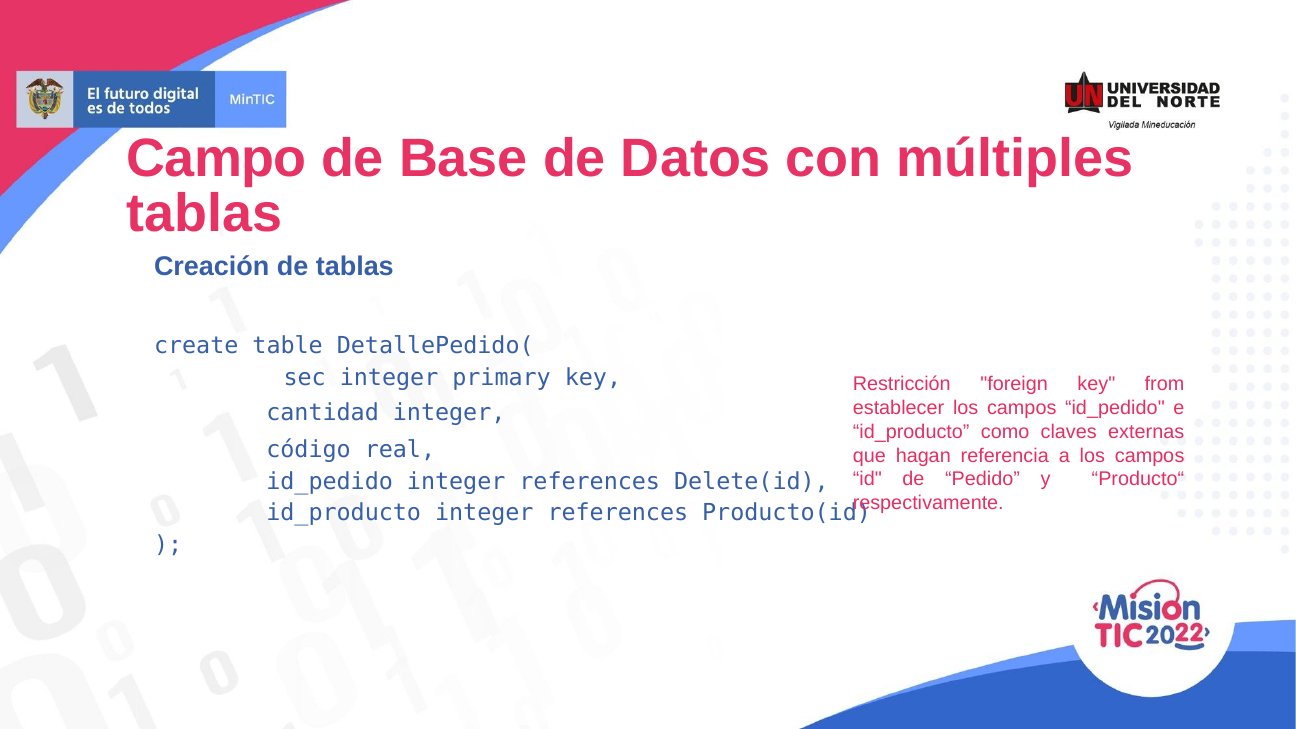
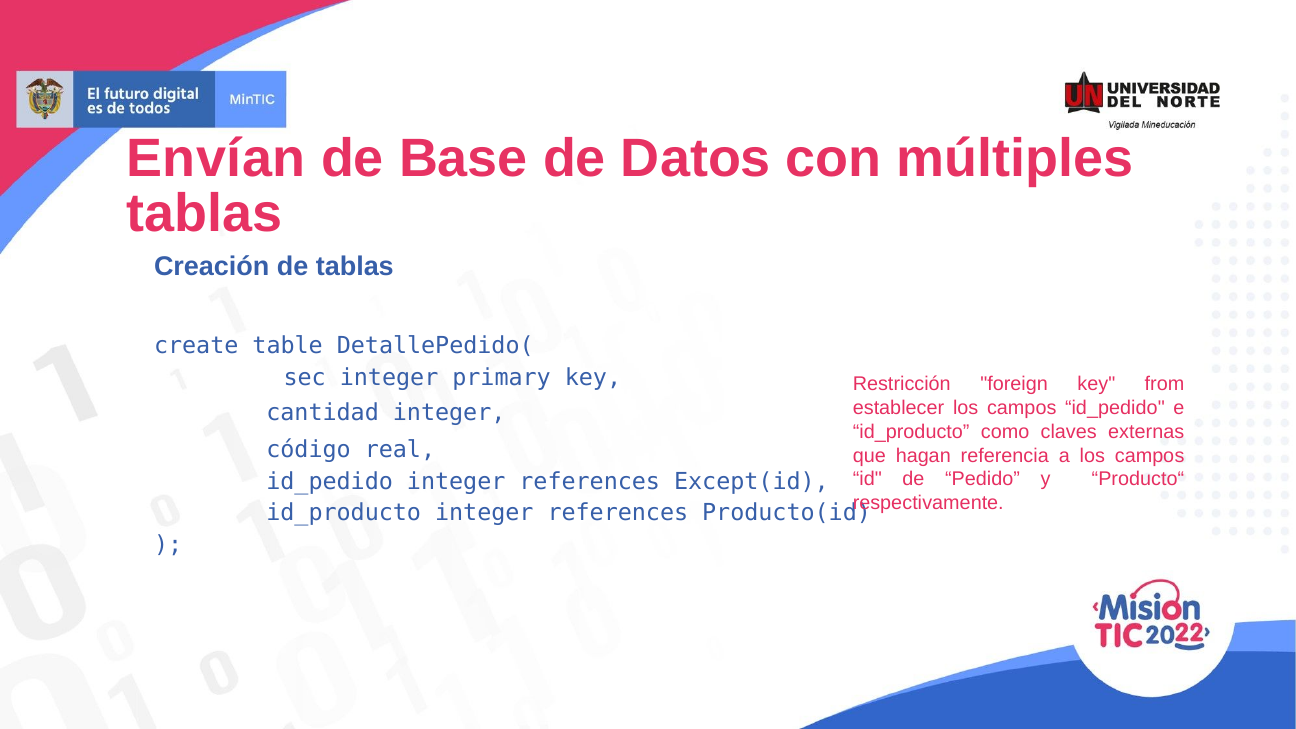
Campo: Campo -> Envían (216, 158)
Delete(id: Delete(id -> Except(id (751, 481)
